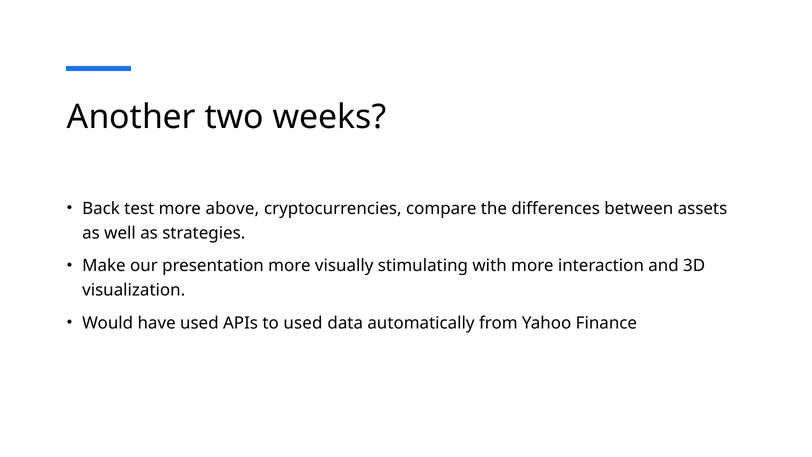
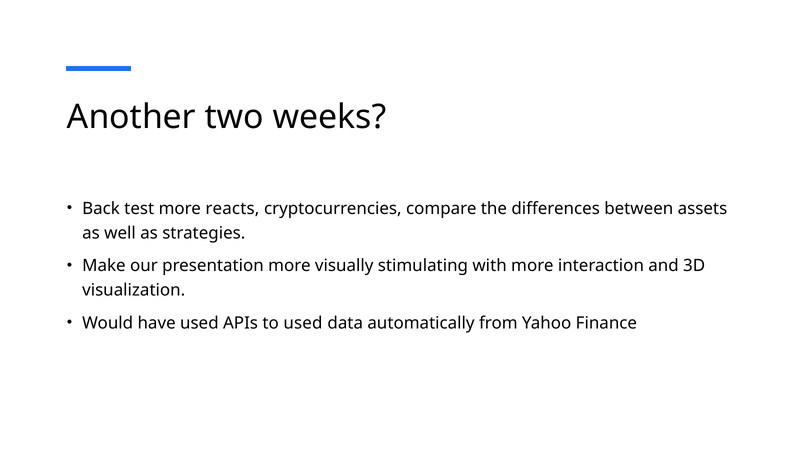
above: above -> reacts (232, 208)
